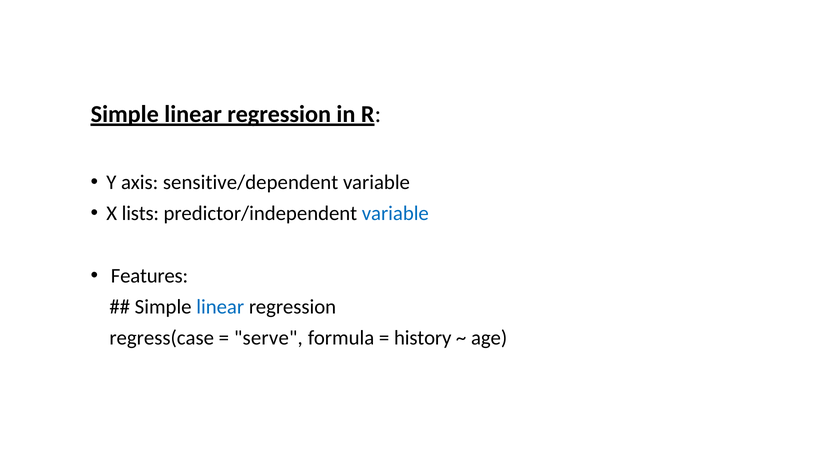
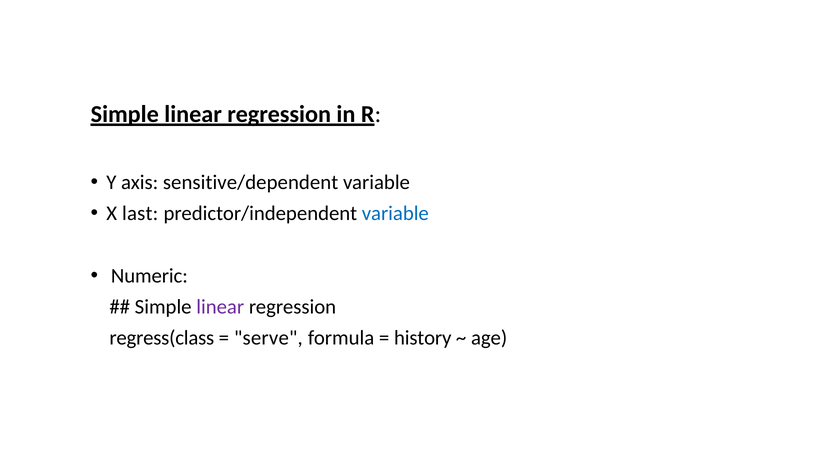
lists: lists -> last (140, 213)
Features: Features -> Numeric (149, 275)
linear colour: blue -> purple (220, 306)
regress(case: regress(case -> regress(class (162, 338)
